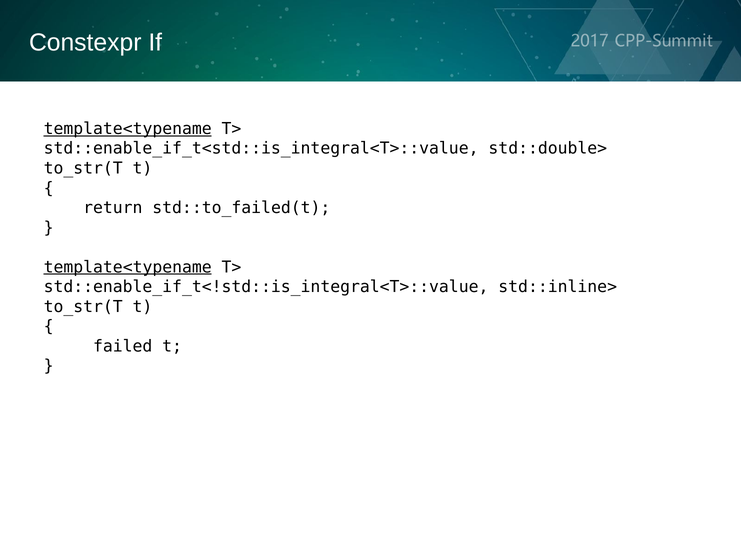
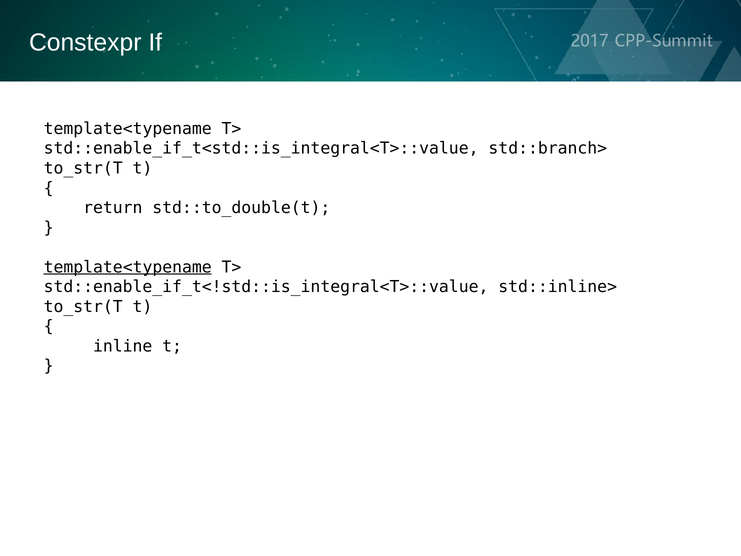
template<typename underline: present -> none (128, 129)
std::double>: std::double> -> std::branch> (548, 148)
std::to_failed(t: std::to_failed(t -> std::to_double(t (241, 208)
failed: failed -> inline (123, 346)
